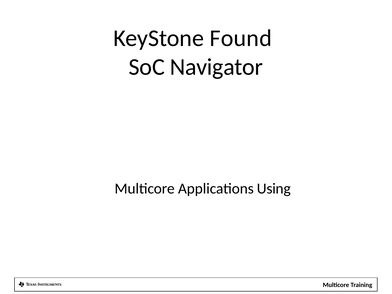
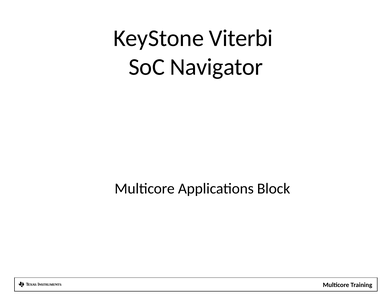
Found: Found -> Viterbi (241, 38)
Using: Using -> Block (274, 189)
